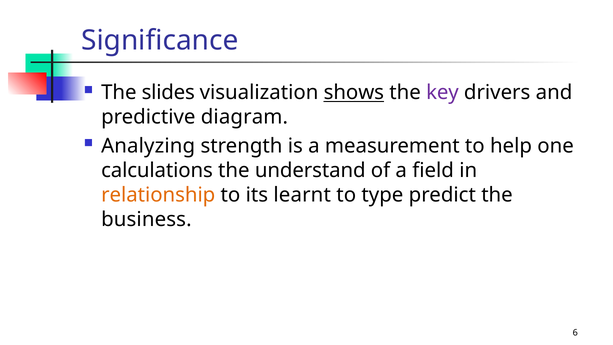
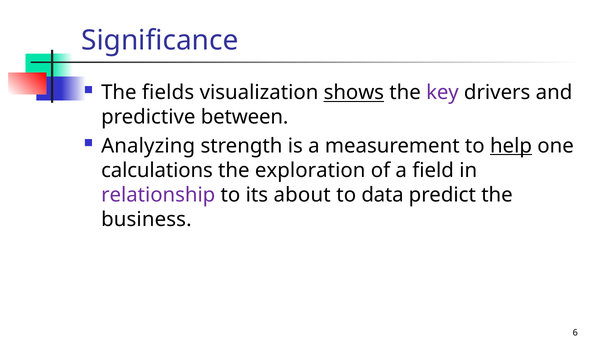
slides: slides -> fields (168, 93)
diagram: diagram -> between (245, 117)
help underline: none -> present (511, 146)
understand: understand -> exploration (310, 170)
relationship colour: orange -> purple (158, 195)
learnt: learnt -> about (302, 195)
type: type -> data (383, 195)
